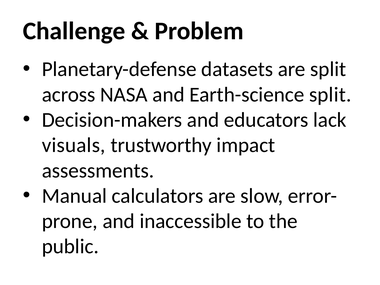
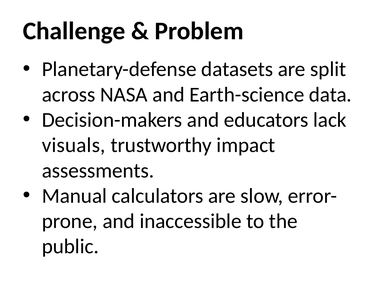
Earth-science split: split -> data (330, 95)
